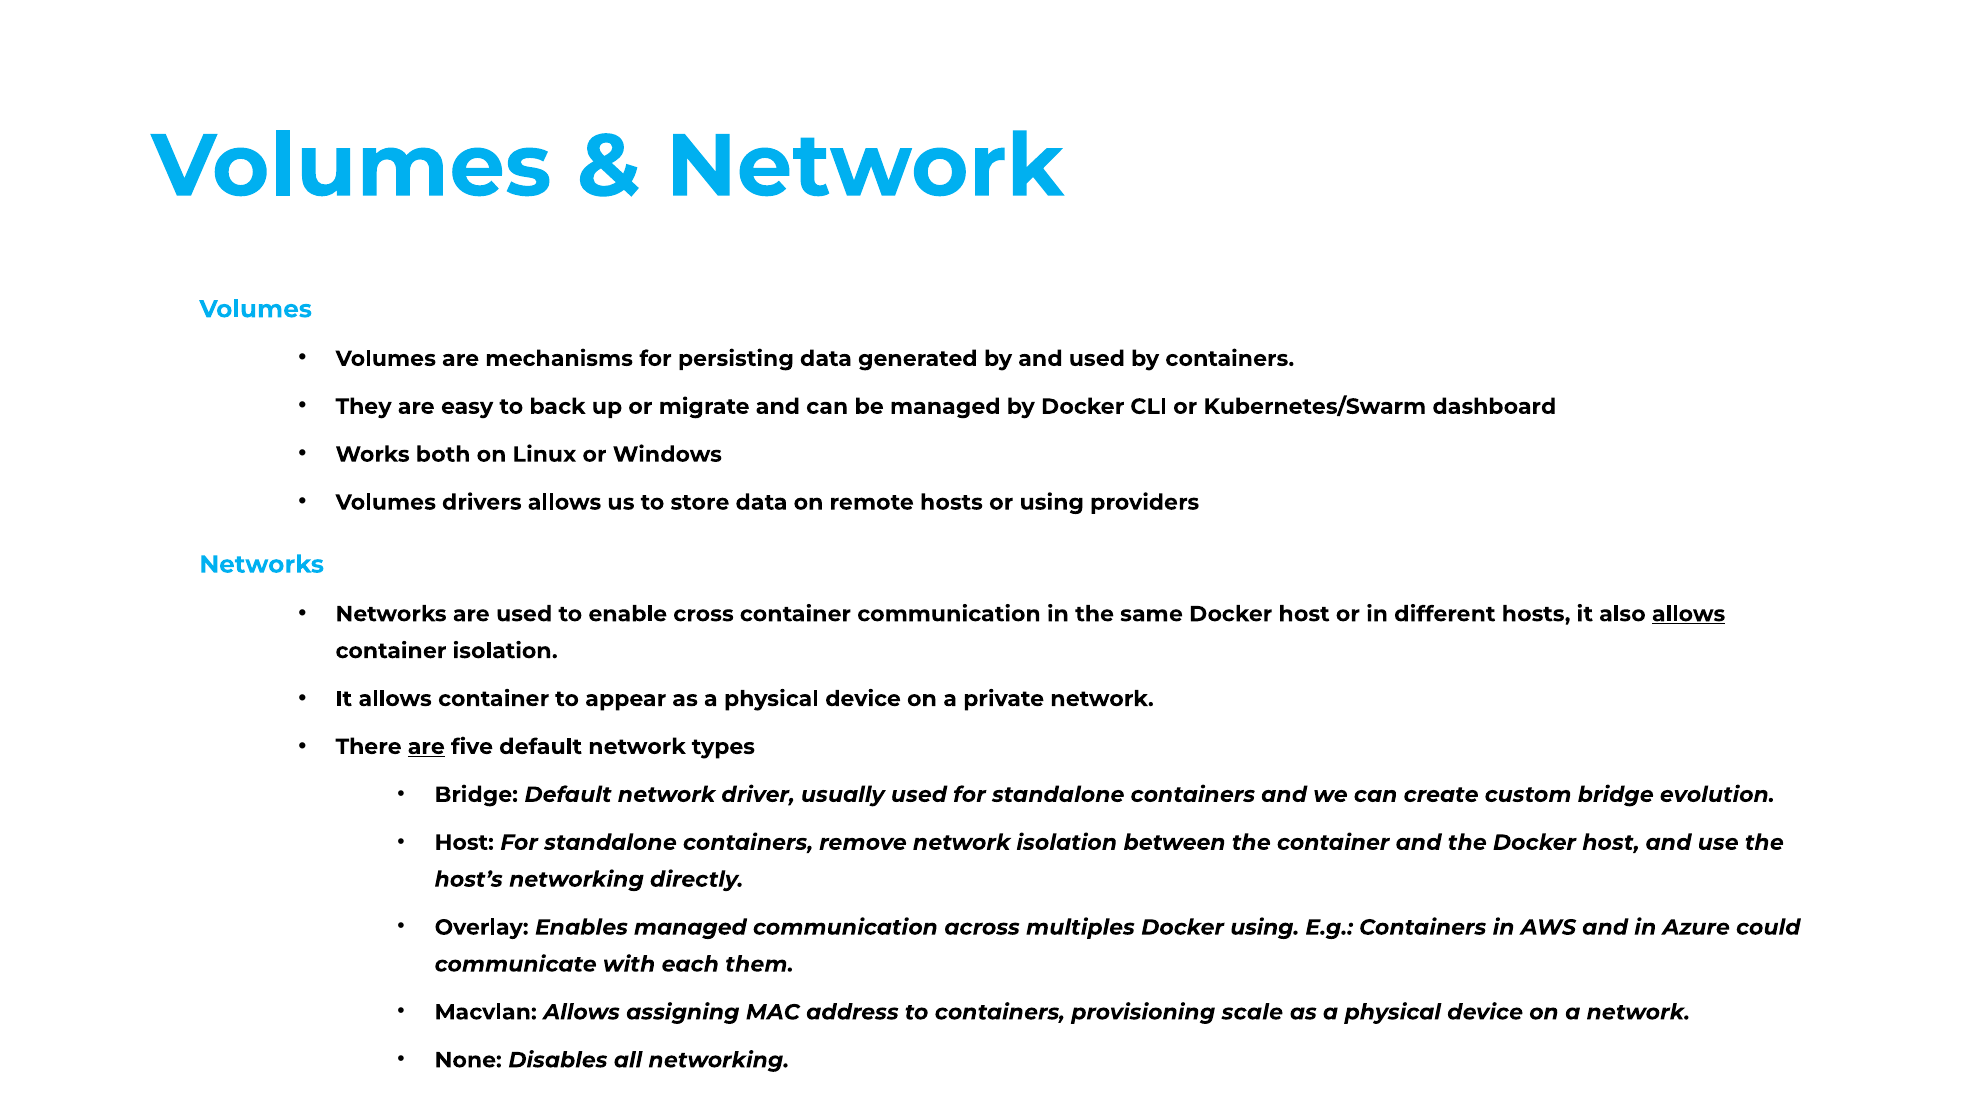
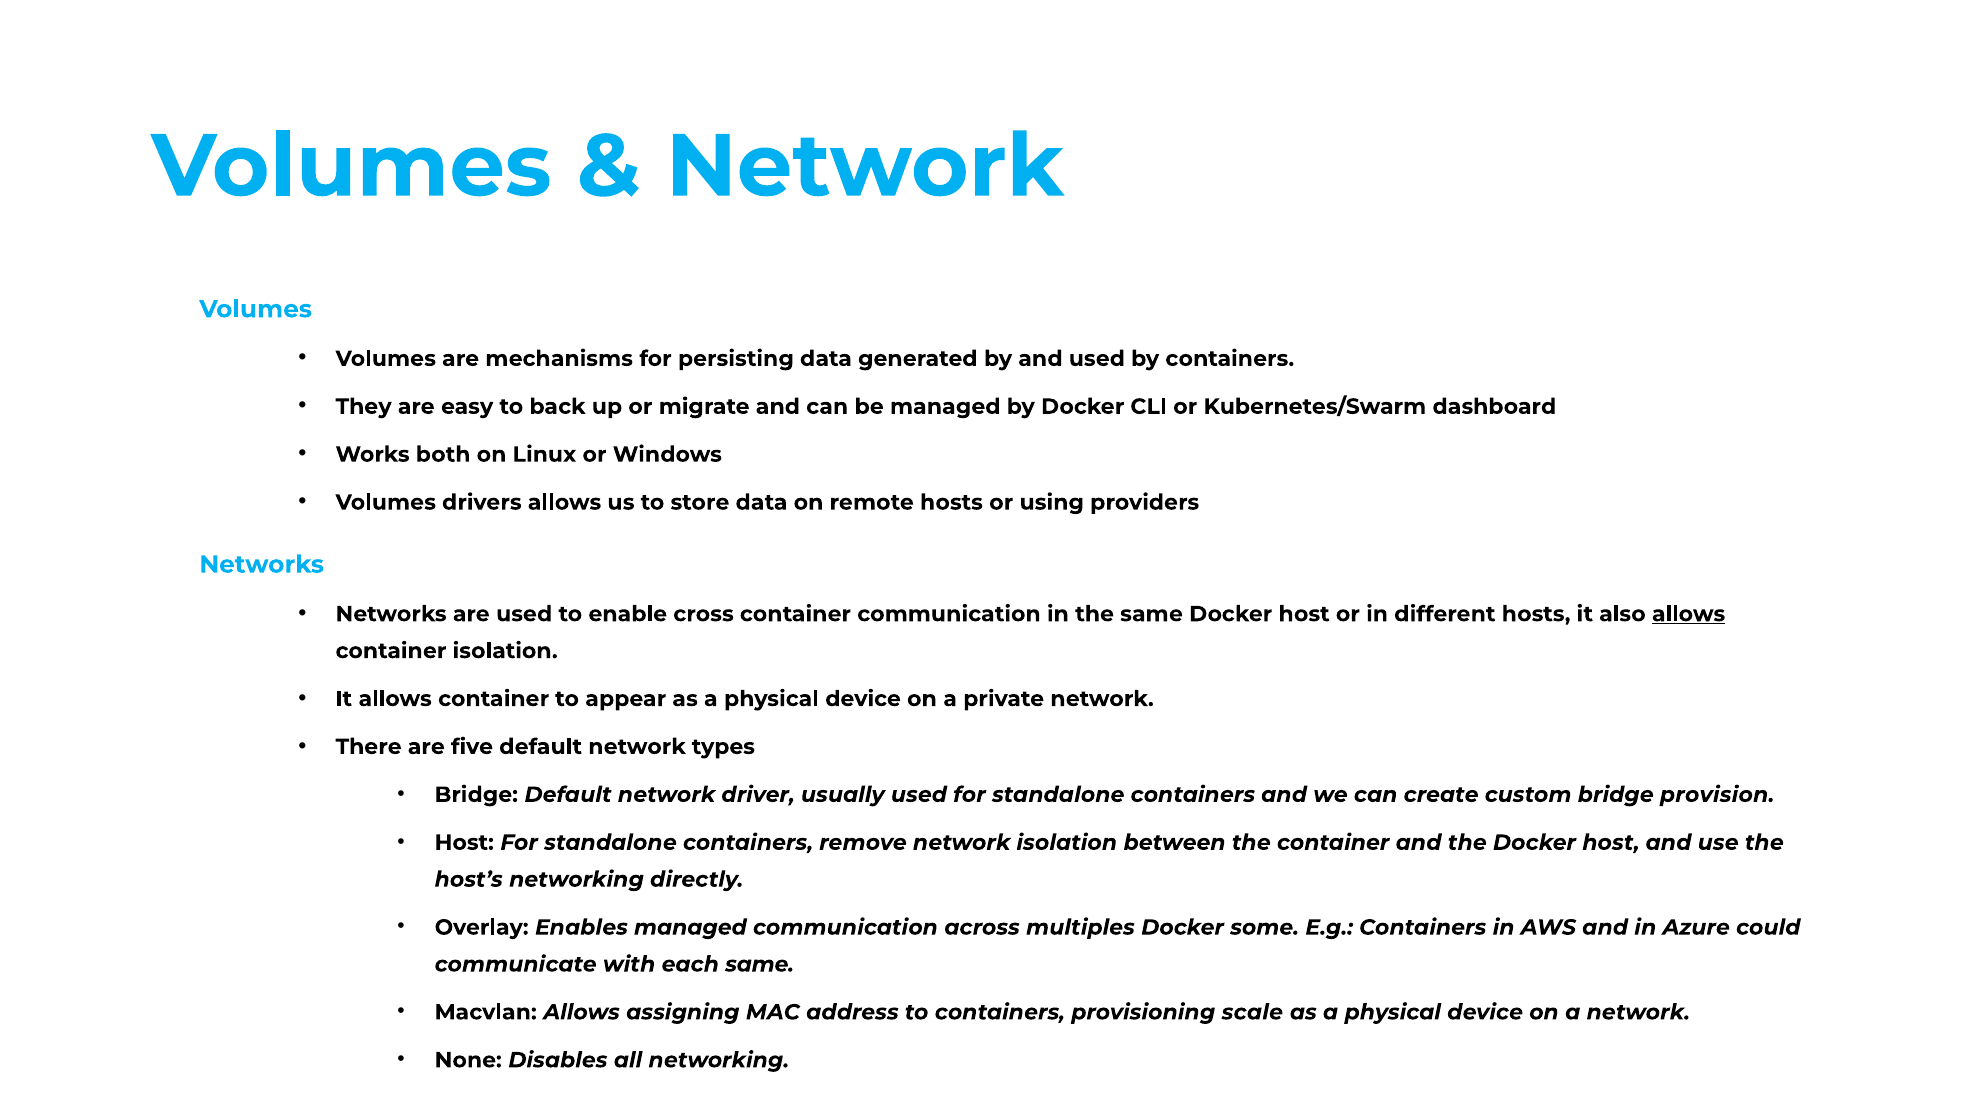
are underline: present -> none (426, 747)
evolution: evolution -> provision (1717, 795)
Docker using: using -> some (1265, 927)
each them: them -> same (760, 964)
